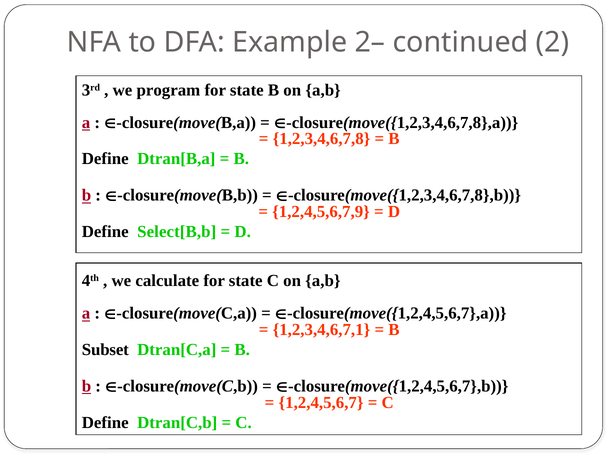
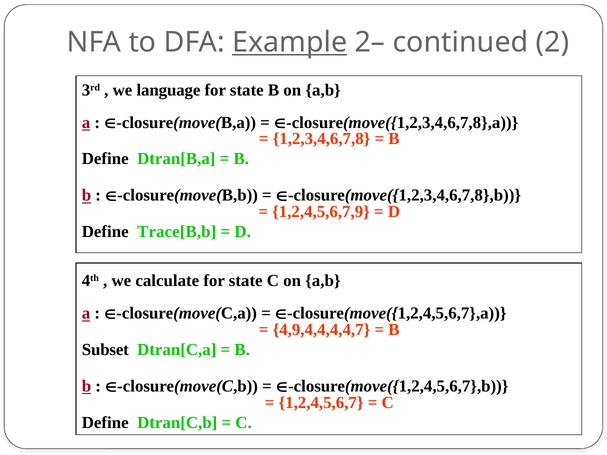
Example underline: none -> present (290, 42)
program: program -> language (168, 90)
Select[B,b: Select[B,b -> Trace[B,b (177, 232)
1,2,3,4,6,7,1: 1,2,3,4,6,7,1 -> 4,9,4,4,4,4,7 (321, 330)
